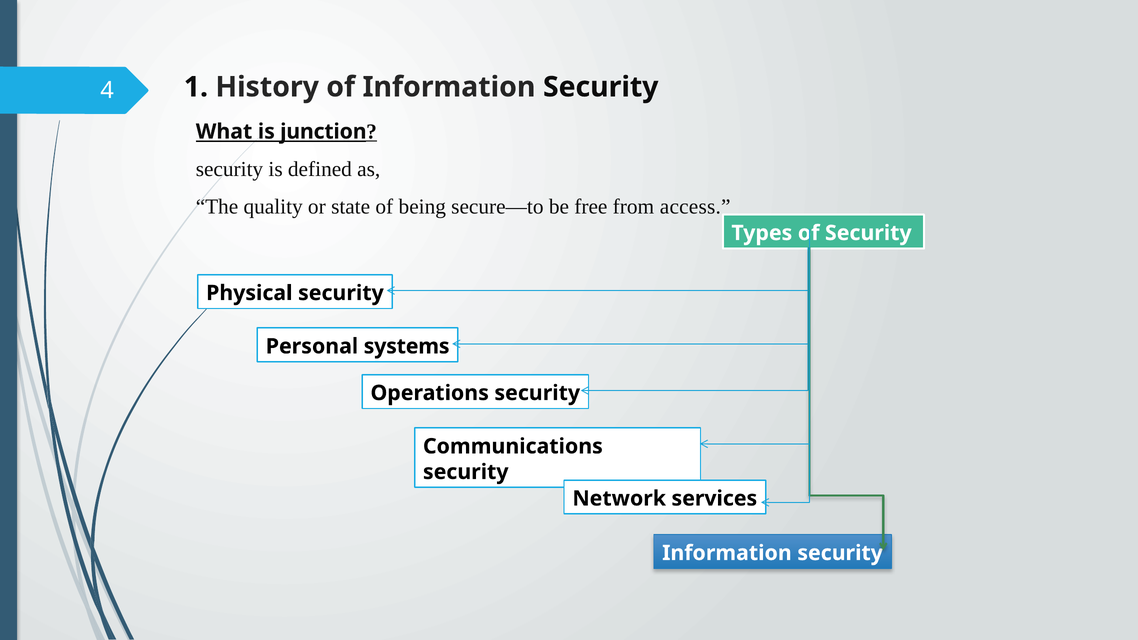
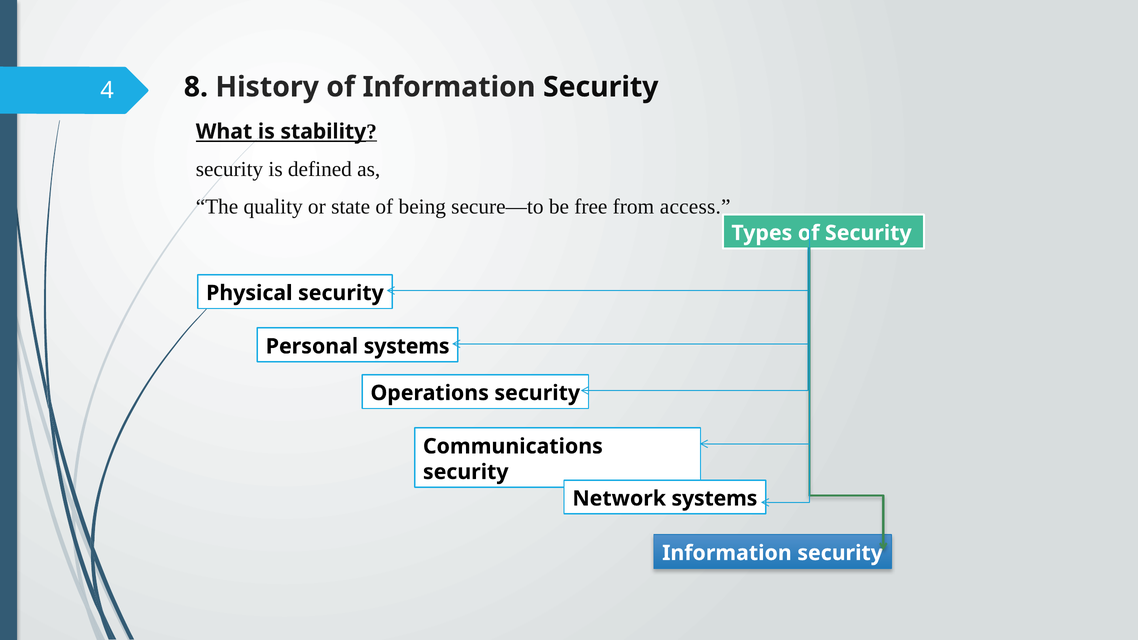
1: 1 -> 8 (196, 87)
junction: junction -> stability (323, 132)
Network services: services -> systems (714, 499)
